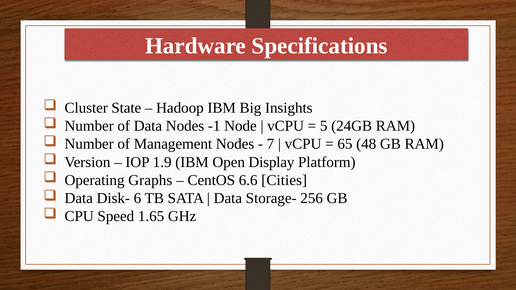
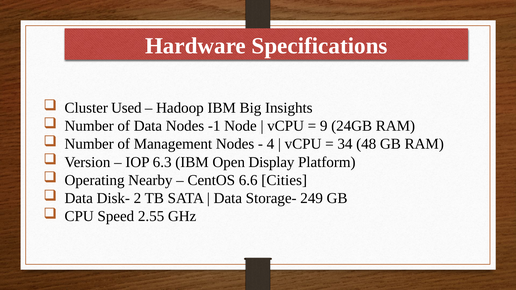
State: State -> Used (126, 108)
5: 5 -> 9 (324, 126)
7: 7 -> 4 (270, 144)
65: 65 -> 34 (345, 144)
1.9: 1.9 -> 6.3 (162, 162)
Graphs: Graphs -> Nearby (150, 180)
6: 6 -> 2 (137, 198)
256: 256 -> 249 (312, 198)
1.65: 1.65 -> 2.55 (151, 216)
